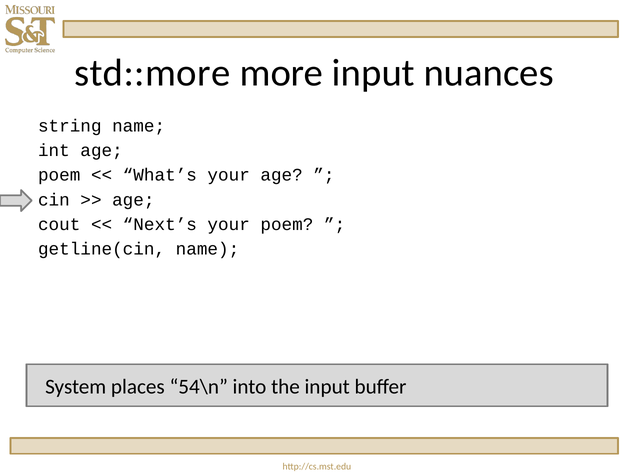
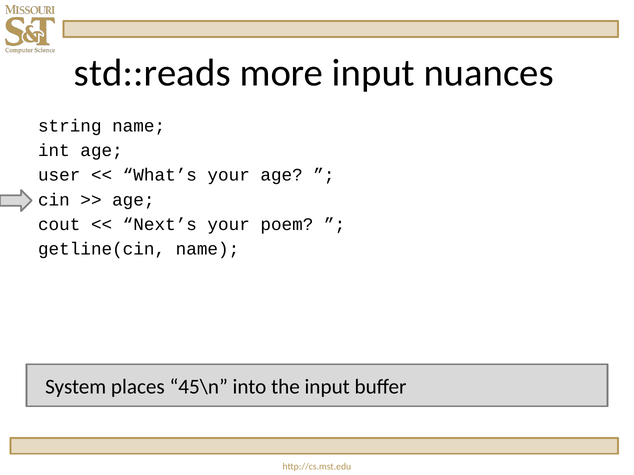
std::more: std::more -> std::reads (152, 73)
poem: poem -> user (59, 175)
54\n: 54\n -> 45\n (199, 387)
